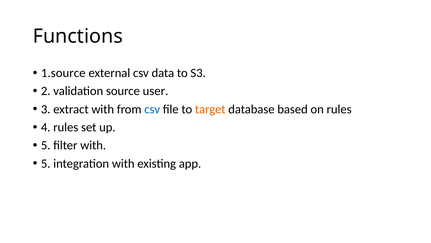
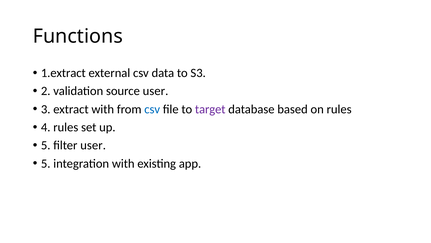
1.source: 1.source -> 1.extract (63, 73)
target colour: orange -> purple (210, 109)
filter with: with -> user (93, 145)
